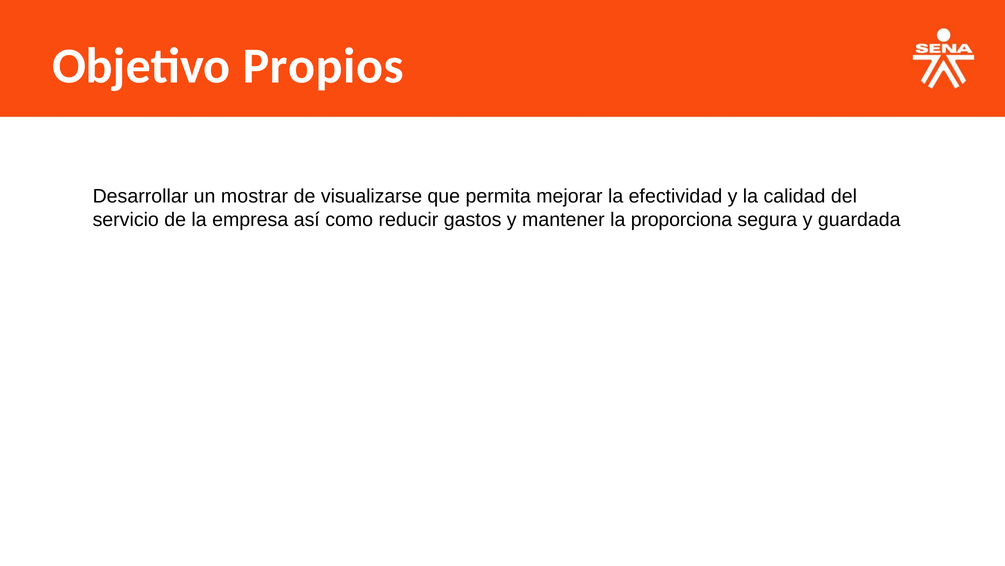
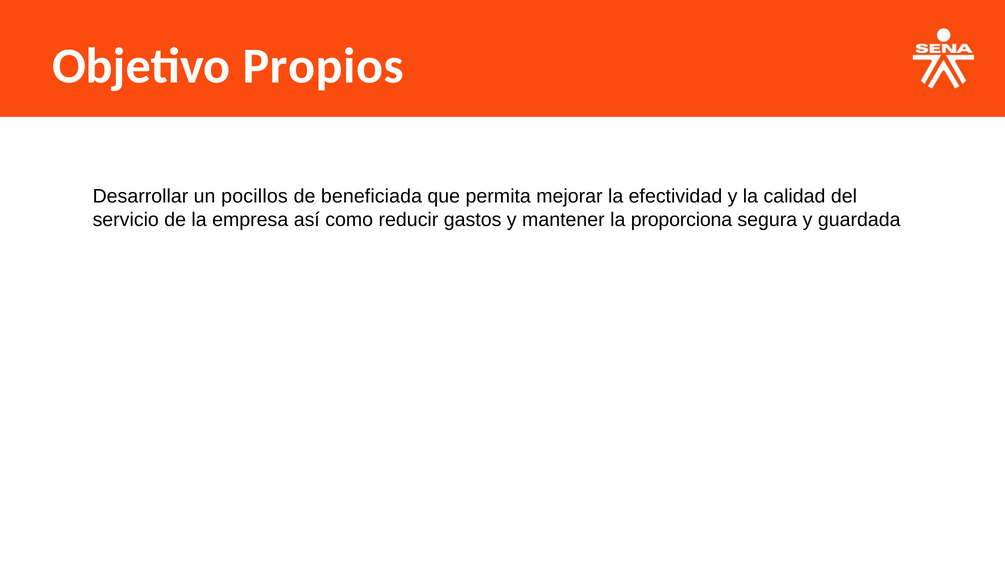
mostrar: mostrar -> pocillos (254, 196)
visualizarse: visualizarse -> beneficiada (371, 196)
